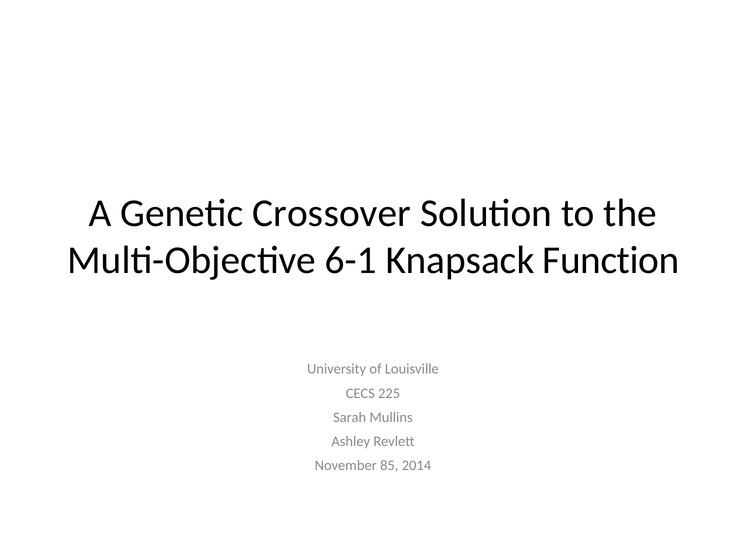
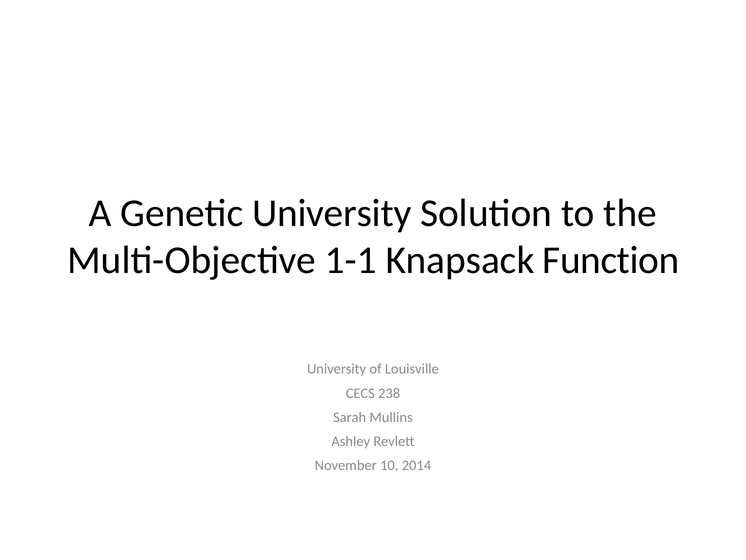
Genetic Crossover: Crossover -> University (332, 213)
6-1: 6-1 -> 1-1 (351, 260)
225: 225 -> 238 (389, 393)
85: 85 -> 10 (389, 465)
